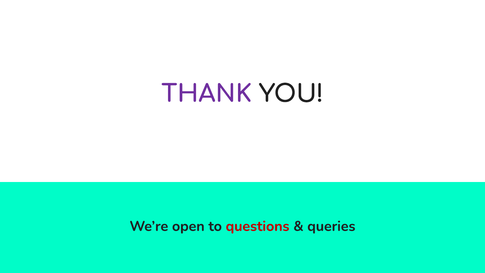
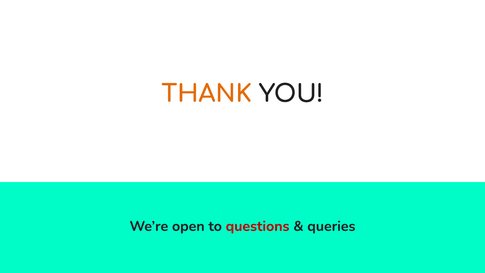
THANK colour: purple -> orange (207, 94)
